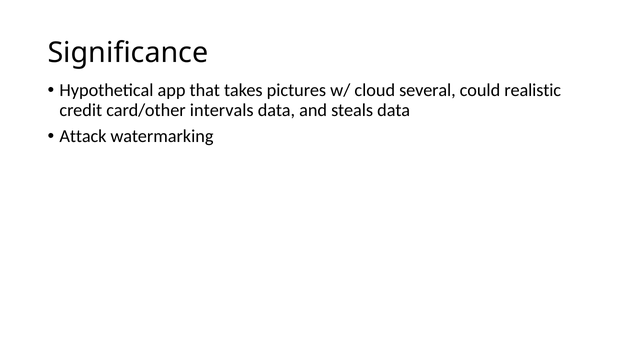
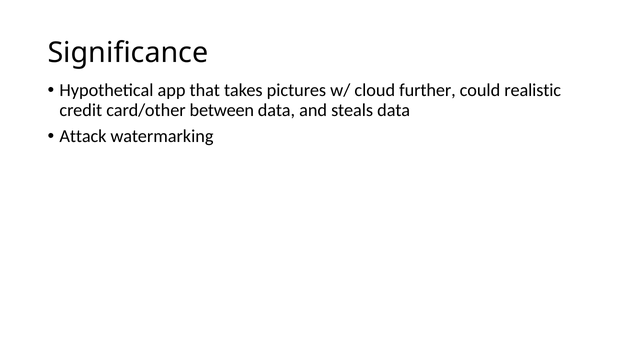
several: several -> further (427, 90)
intervals: intervals -> between (222, 110)
